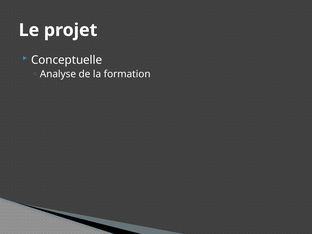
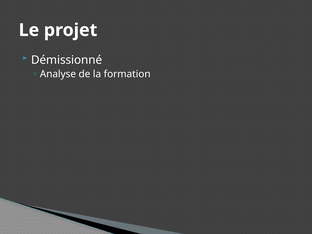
Conceptuelle: Conceptuelle -> Démissionné (67, 60)
